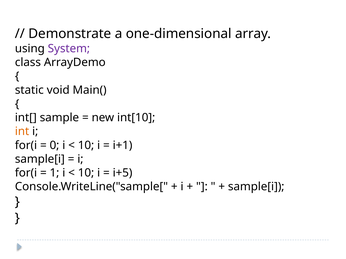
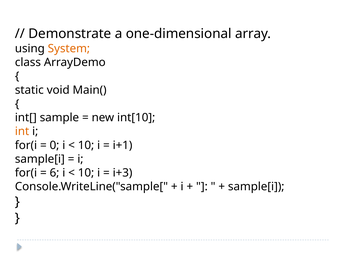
System colour: purple -> orange (69, 49)
1: 1 -> 6 (54, 173)
i+5: i+5 -> i+3 (123, 173)
